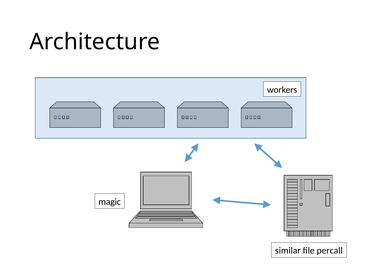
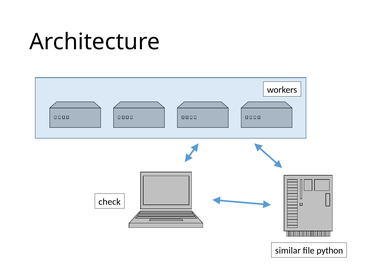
magic: magic -> check (110, 202)
percall: percall -> python (330, 250)
